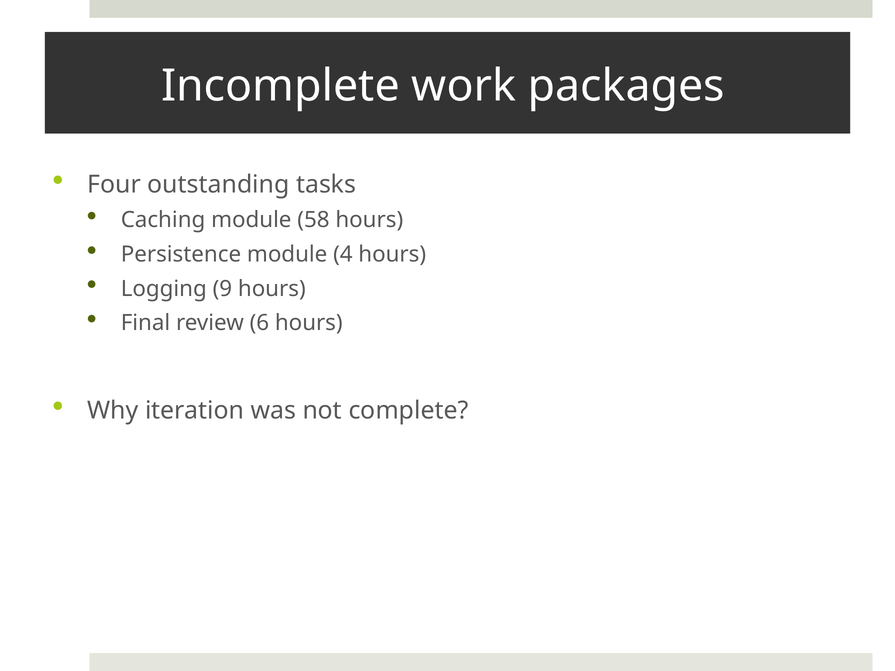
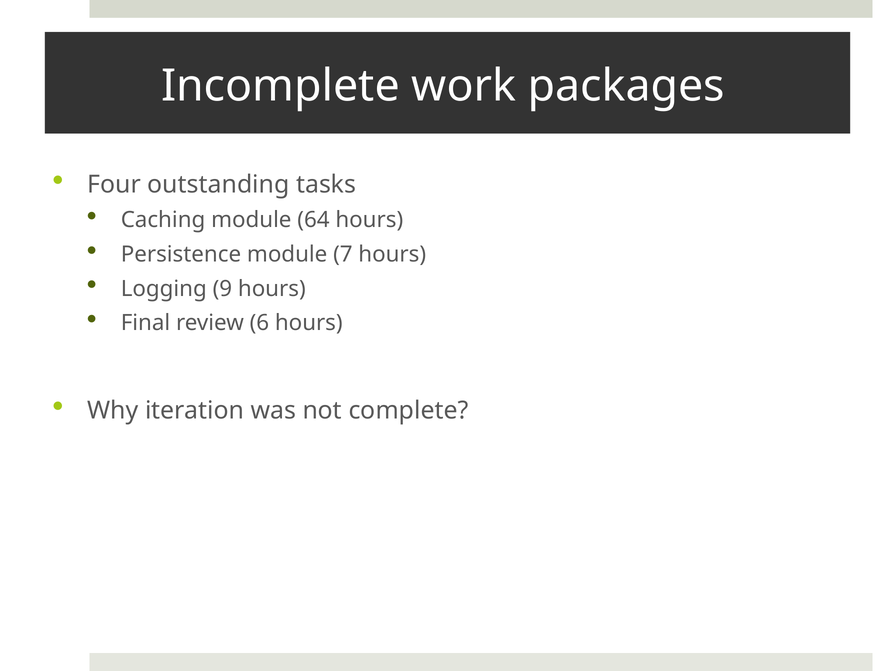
58: 58 -> 64 (313, 220)
4: 4 -> 7 (343, 254)
